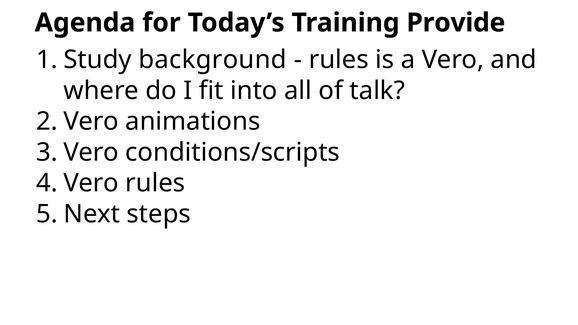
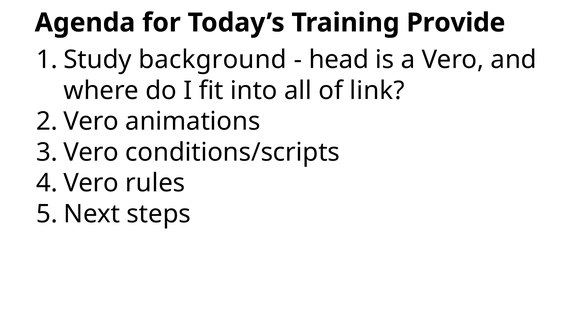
rules: rules -> head (339, 60)
talk: talk -> link (377, 91)
